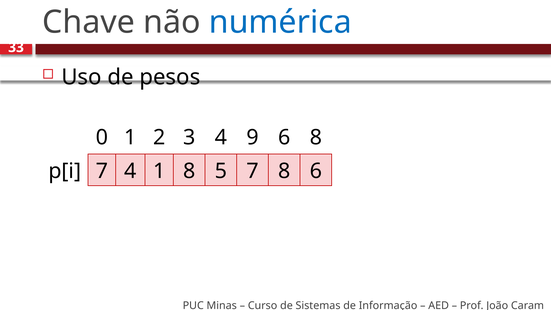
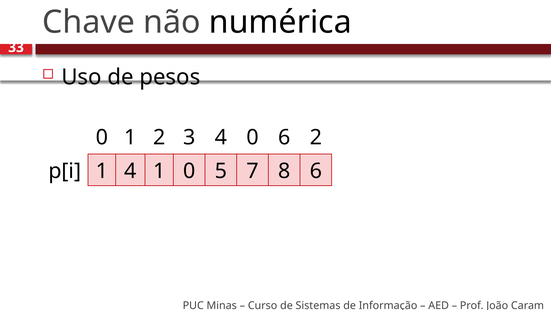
numérica colour: blue -> black (280, 22)
4 9: 9 -> 0 (253, 137)
6 8: 8 -> 2 (316, 137)
p[i 7: 7 -> 1 (102, 171)
1 8: 8 -> 0 (189, 171)
